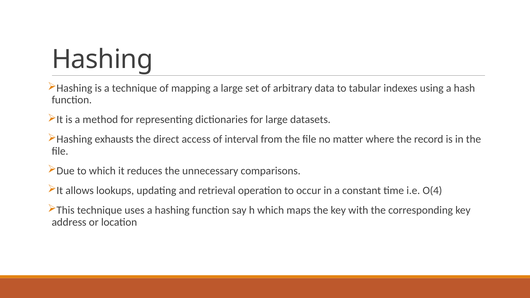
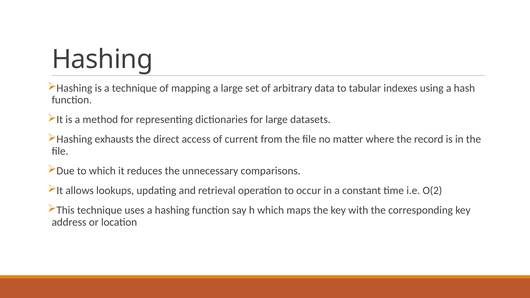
interval: interval -> current (241, 139)
O(4: O(4 -> O(2 (432, 191)
